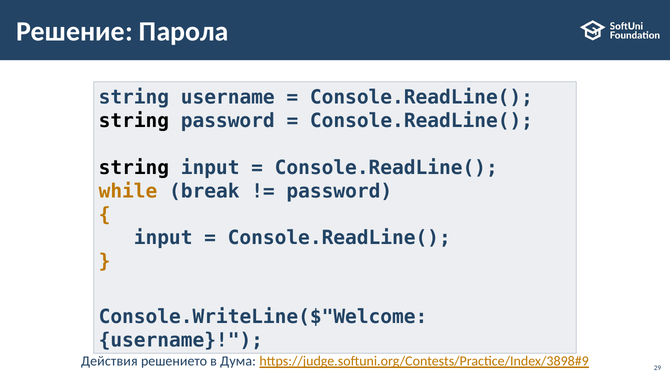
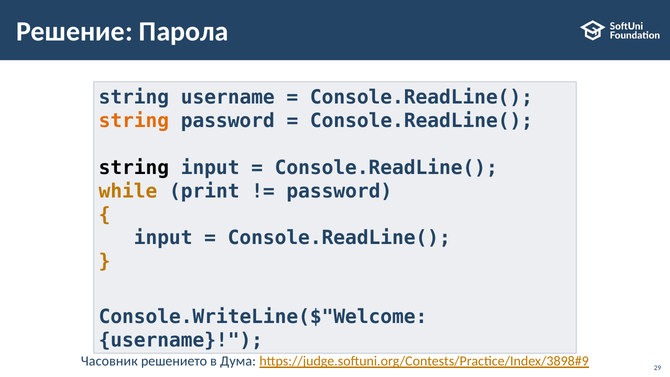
string colour: black -> orange (134, 121)
break: break -> print (204, 191)
Действия: Действия -> Часовник (109, 361)
